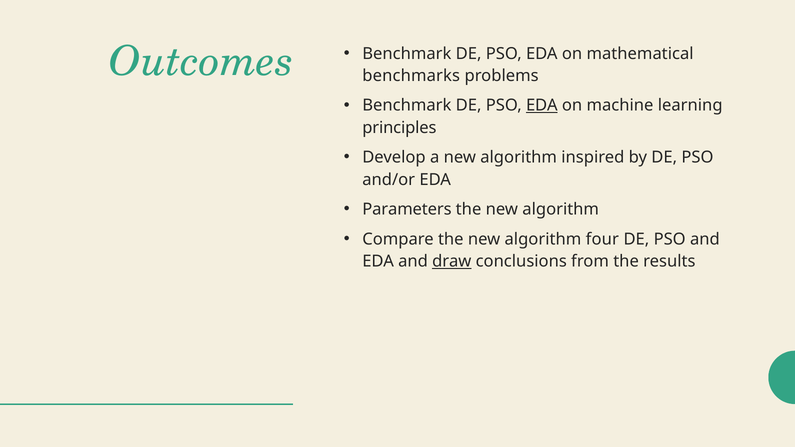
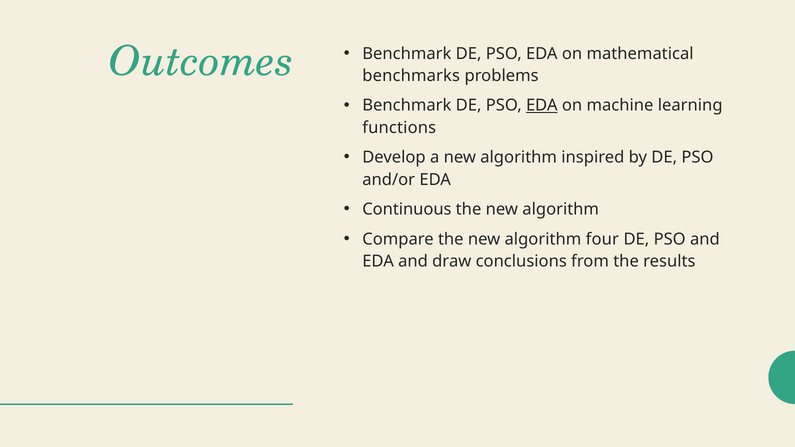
principles: principles -> functions (399, 128)
Parameters: Parameters -> Continuous (407, 209)
draw underline: present -> none (452, 261)
